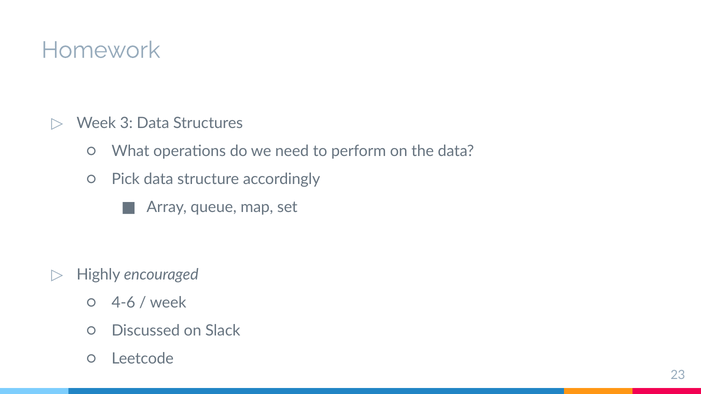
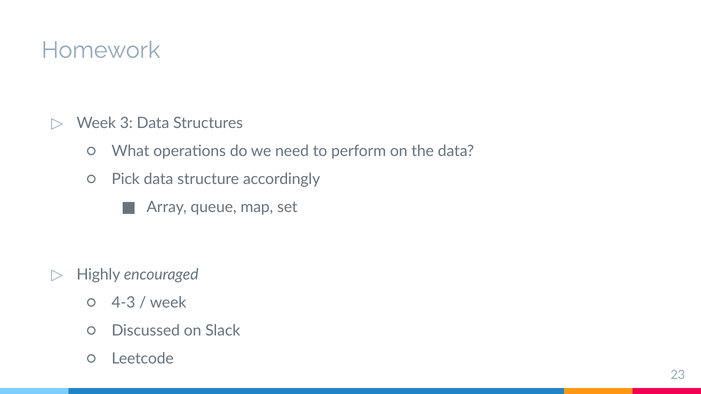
4-6: 4-6 -> 4-3 (123, 303)
